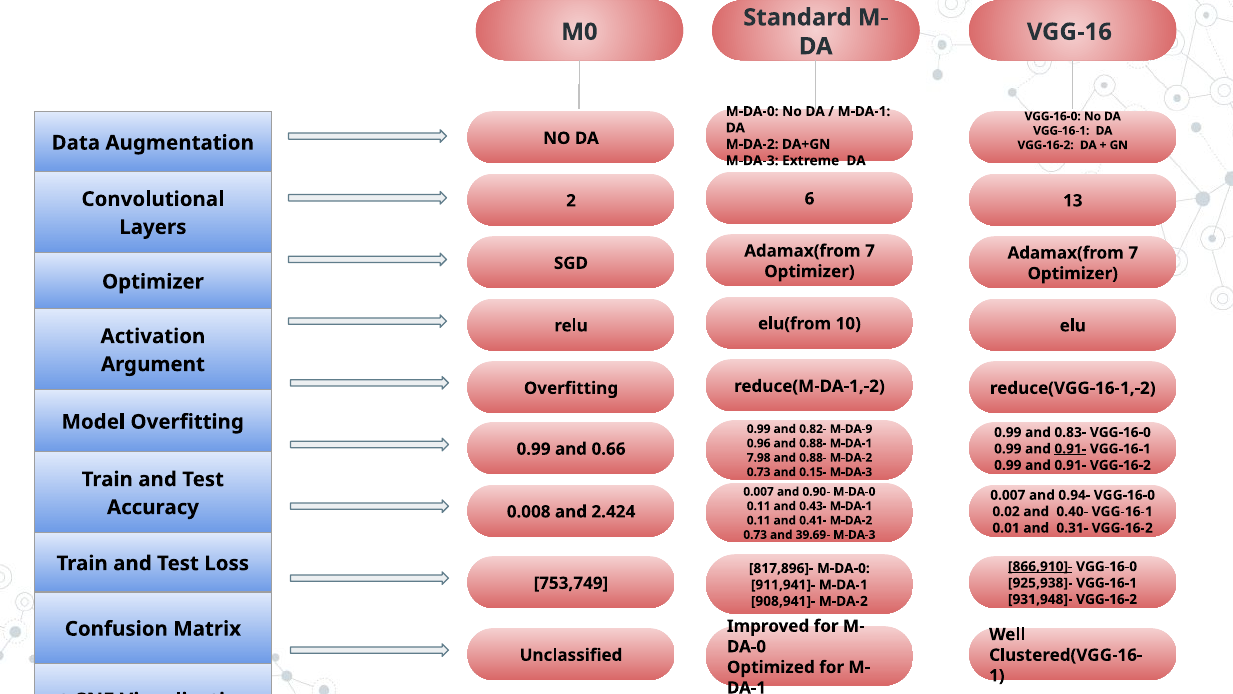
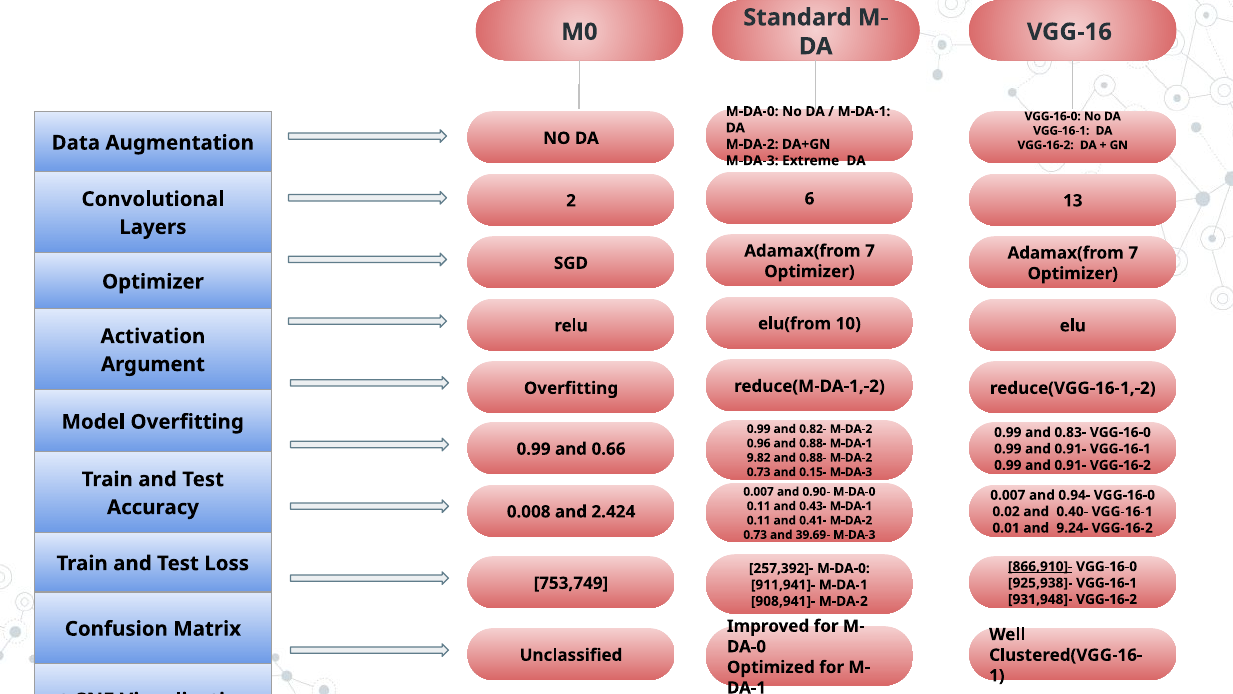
0.82- M-DA-9: M-DA-9 -> M-DA-2 (851, 429)
0.91- underline: present -> none (1070, 449)
7.98: 7.98 -> 9.82 (759, 457)
0.31-: 0.31- -> 9.24- (1072, 528)
817,896]-: 817,896]- -> 257,392]- (781, 568)
